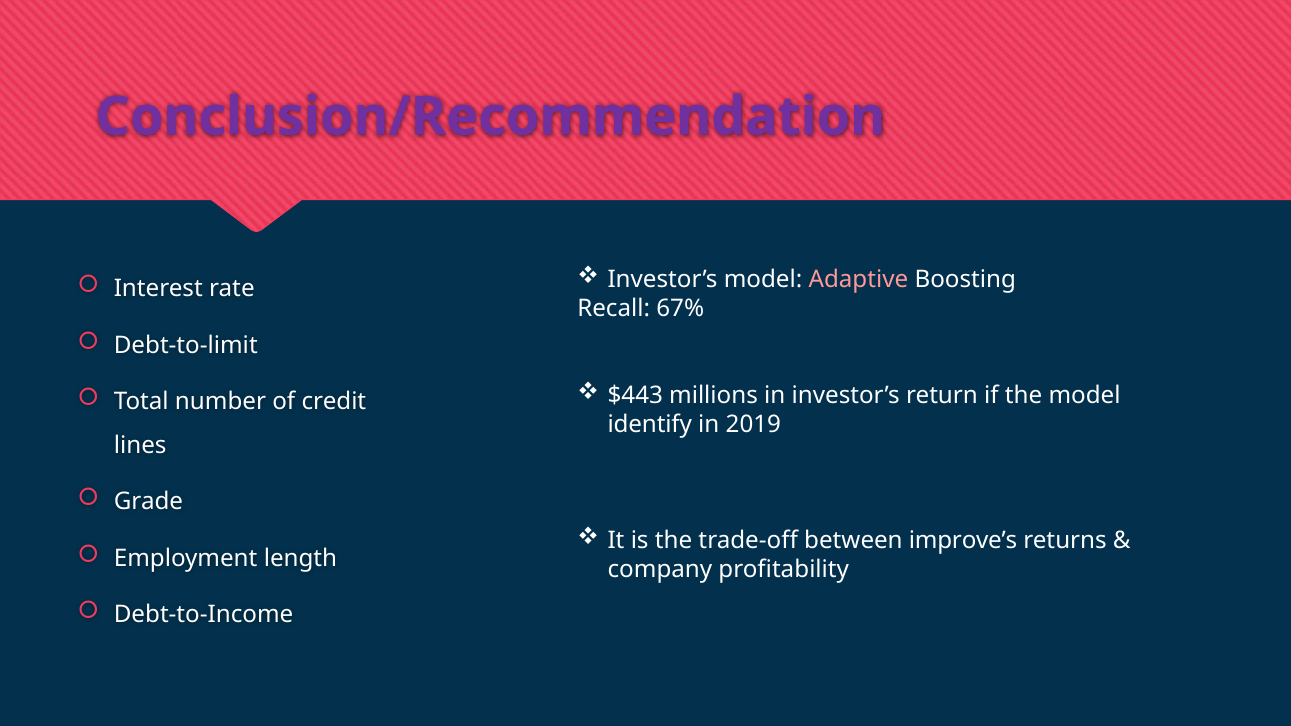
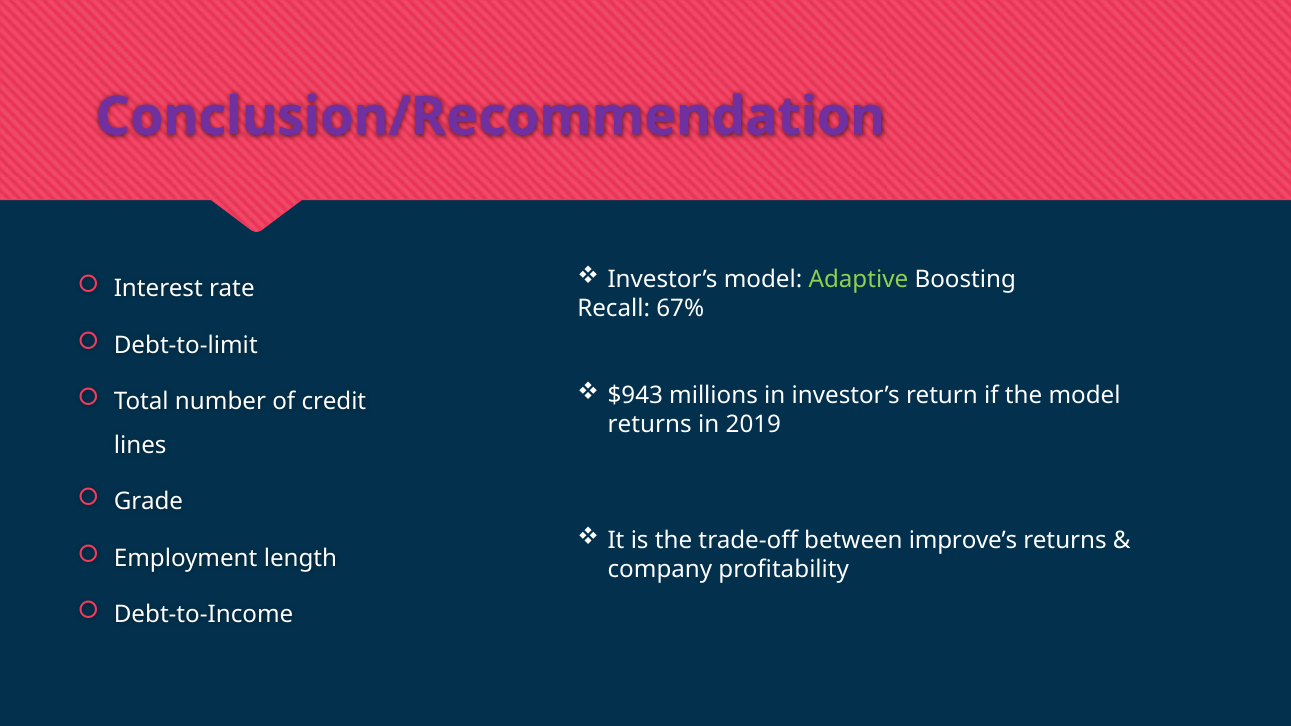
Adaptive colour: pink -> light green (858, 280)
$443: $443 -> $943 (635, 396)
identify: identify -> returns (650, 425)
